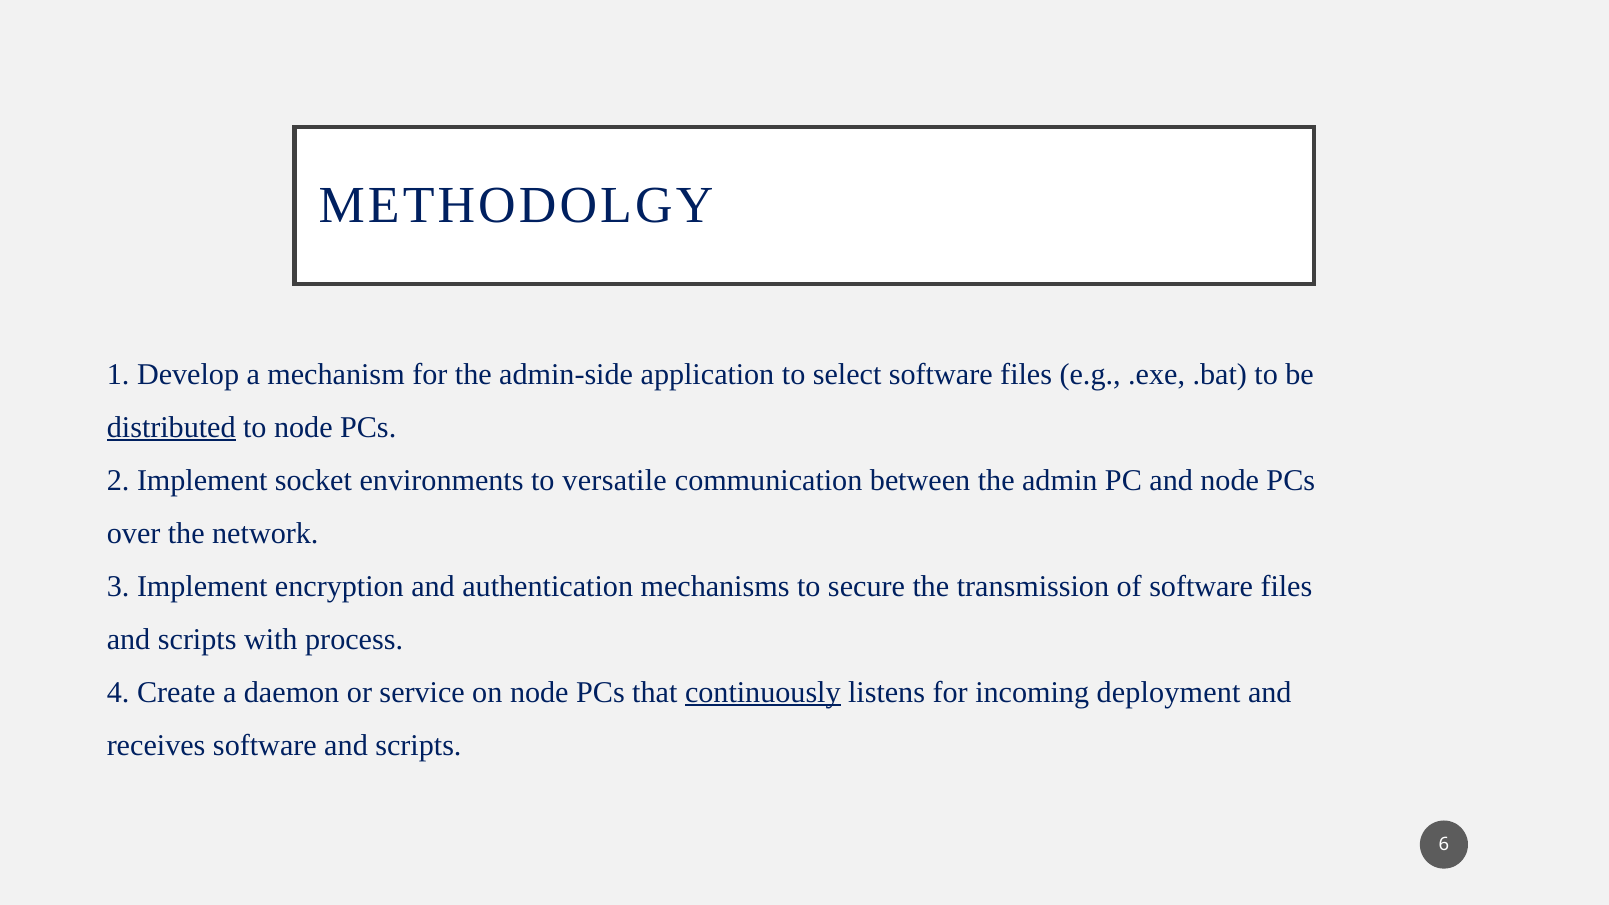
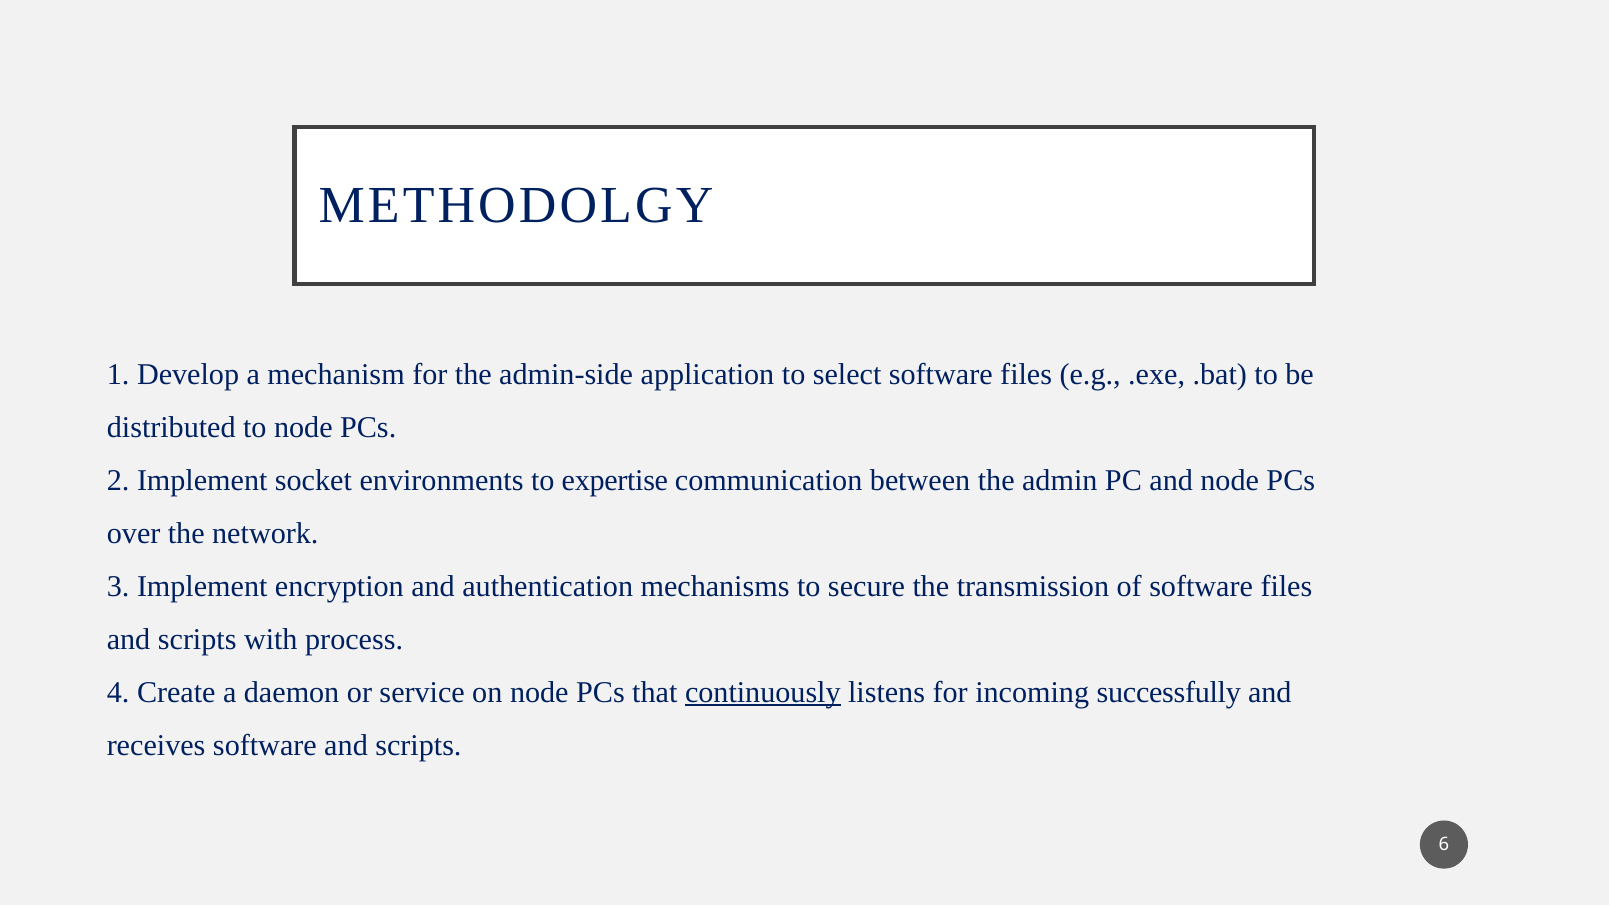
distributed underline: present -> none (171, 427)
versatile: versatile -> expertise (615, 480)
deployment: deployment -> successfully (1169, 692)
